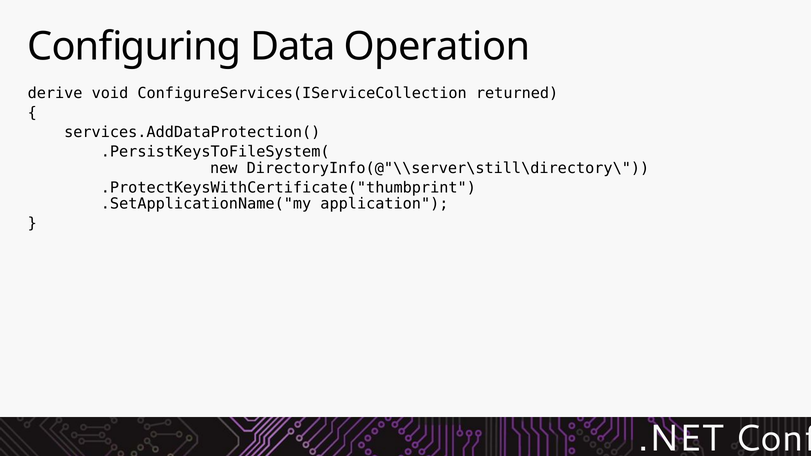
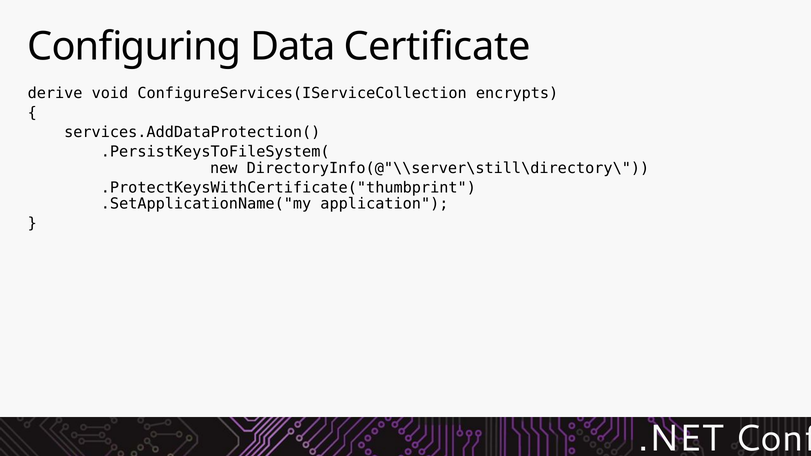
Operation: Operation -> Certificate (437, 47)
returned: returned -> encrypts (517, 93)
